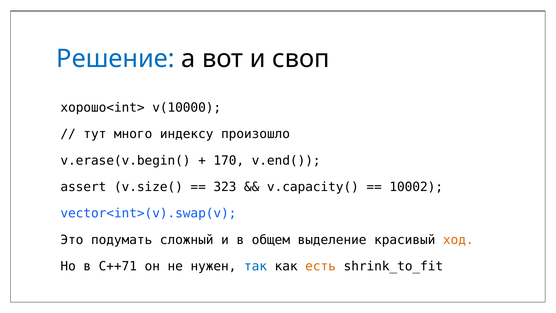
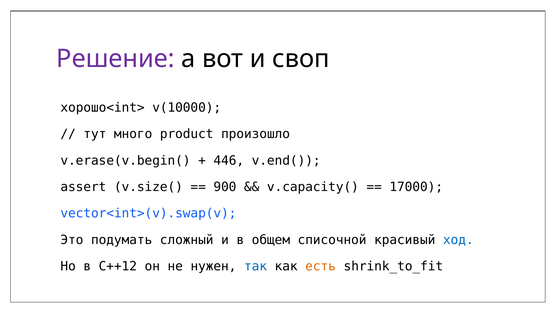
Решение colour: blue -> purple (115, 59)
индексу: индексу -> product (187, 134)
170: 170 -> 446 (229, 160)
323: 323 -> 900 (225, 187)
10002: 10002 -> 17000 (416, 187)
выделение: выделение -> списочной (332, 240)
ход colour: orange -> blue (458, 240)
C++71: C++71 -> C++12 (118, 266)
